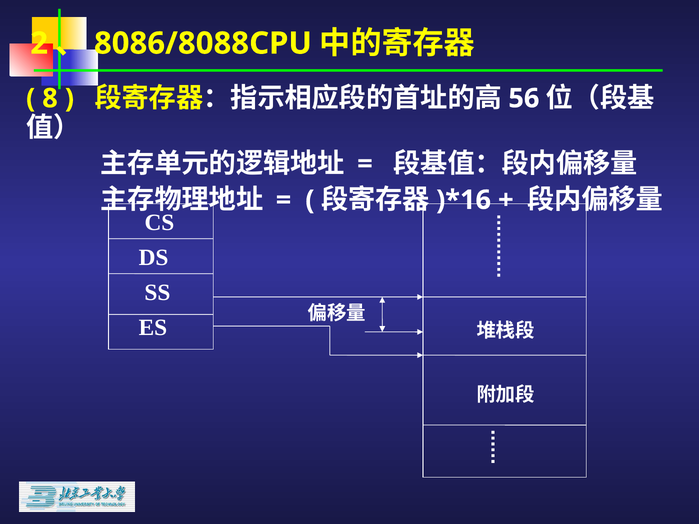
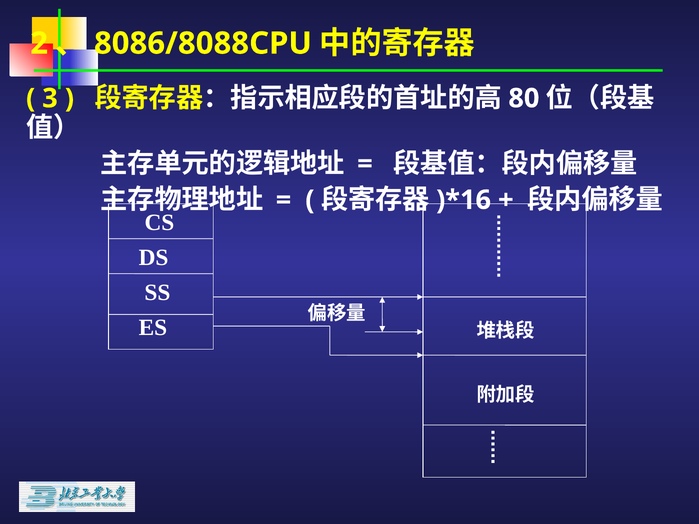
8: 8 -> 3 (50, 98)
56: 56 -> 80 (524, 98)
